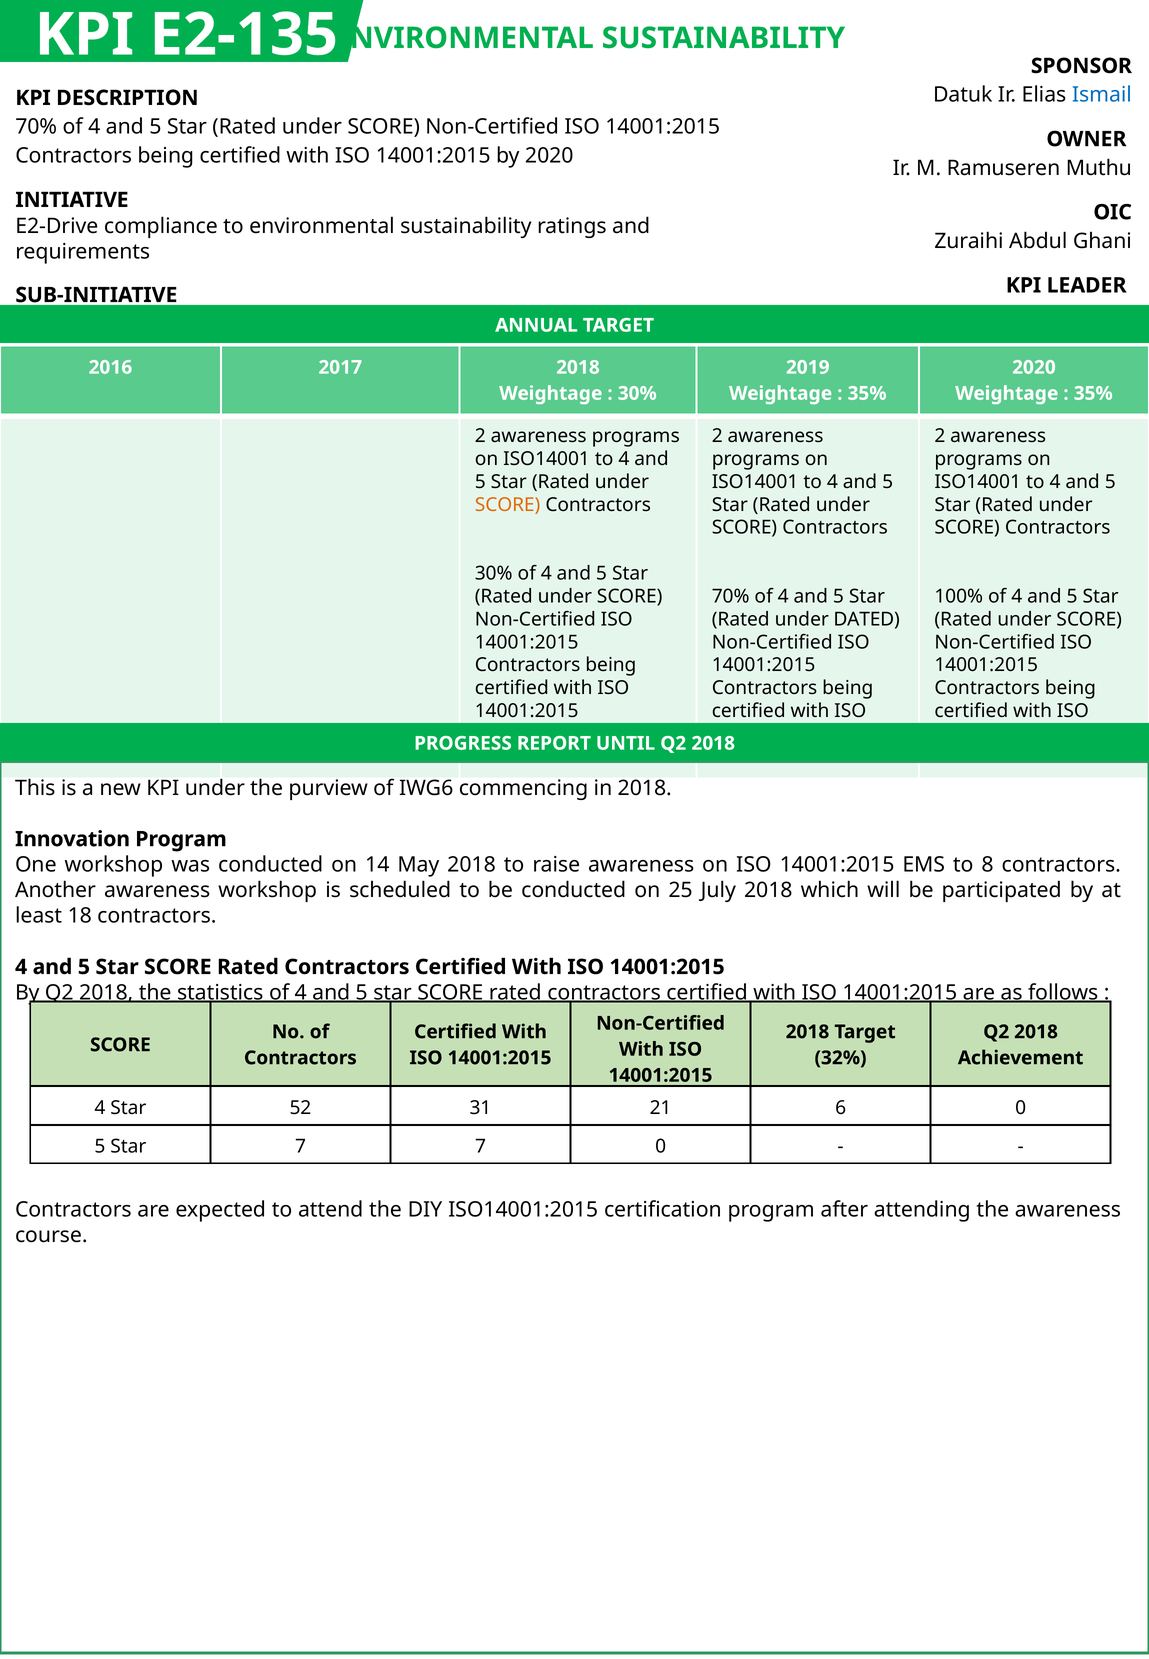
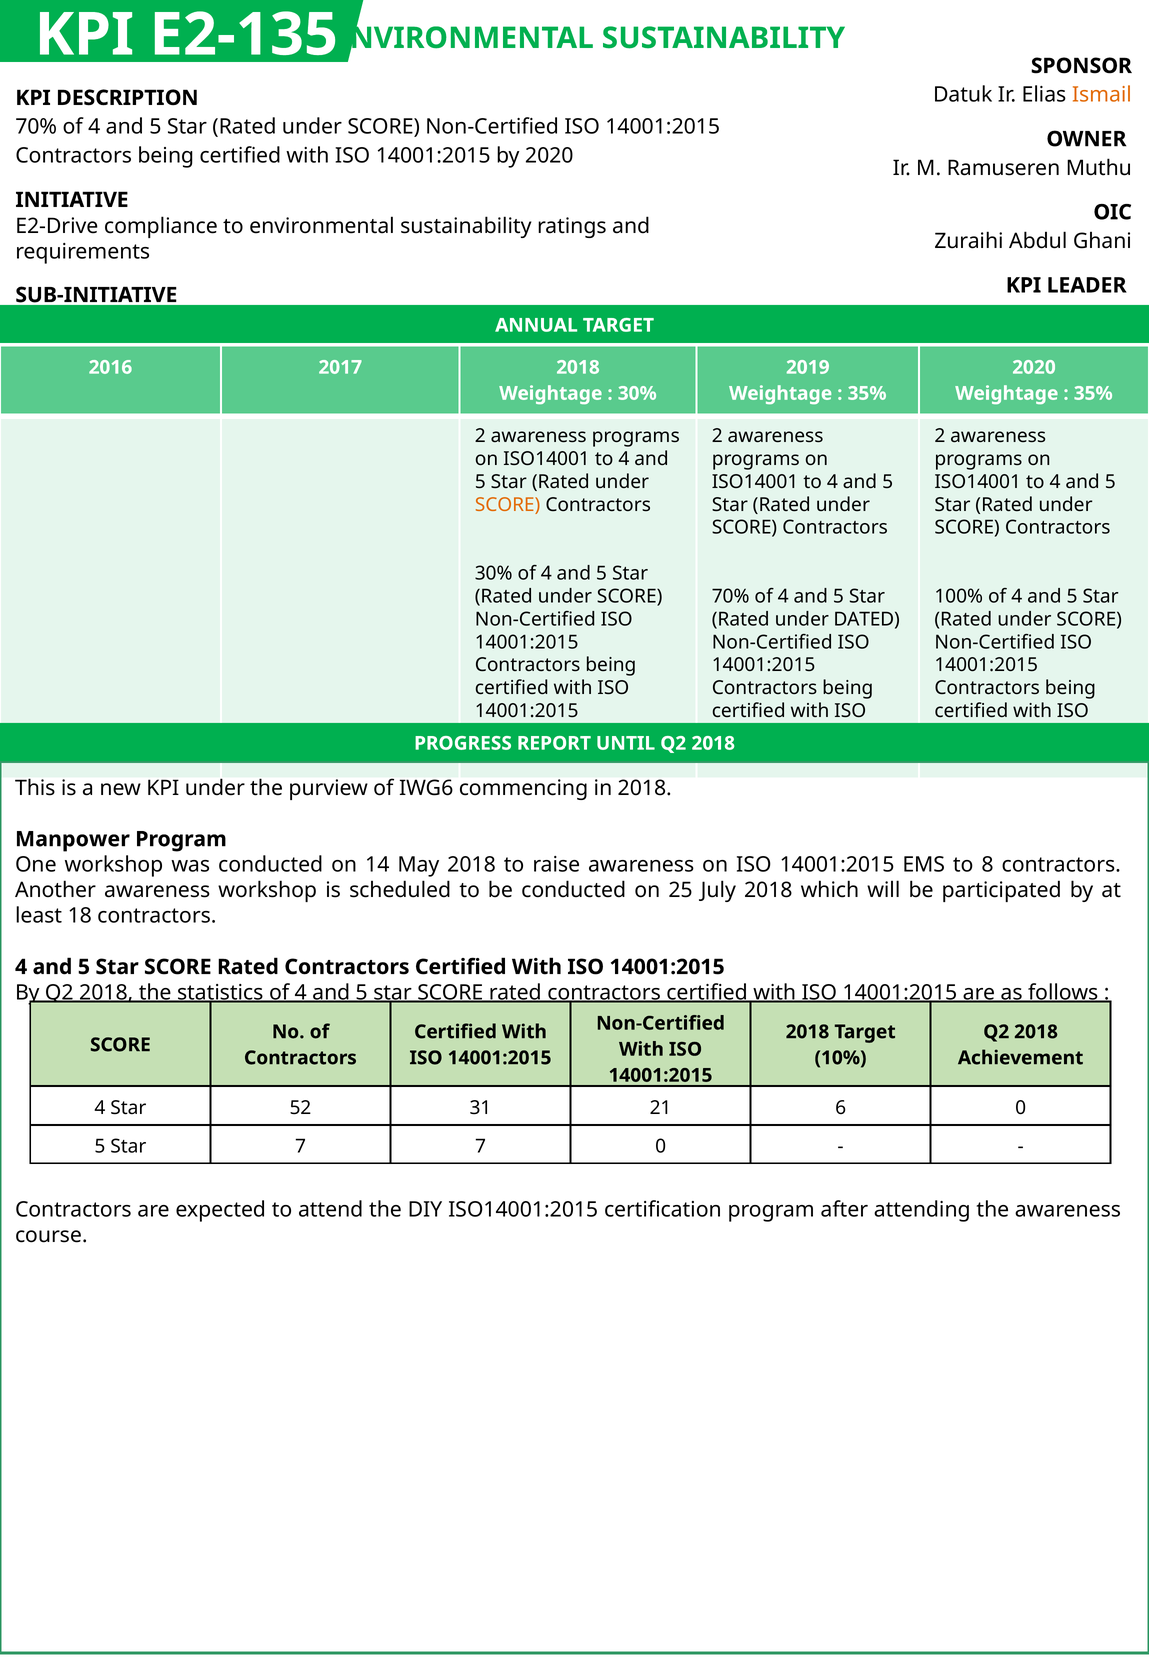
Ismail colour: blue -> orange (1102, 95)
Innovation: Innovation -> Manpower (72, 840)
32%: 32% -> 10% (841, 1058)
